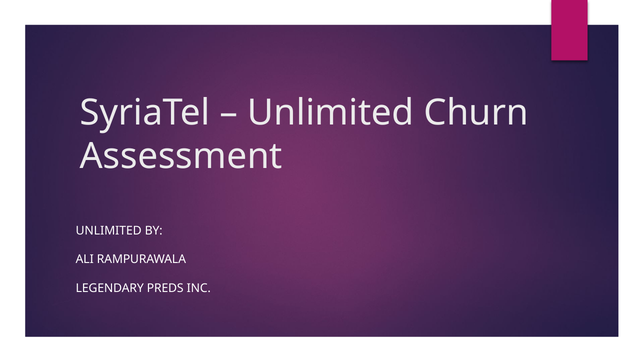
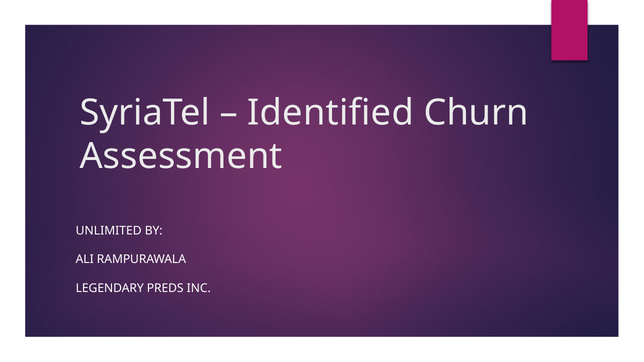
Unlimited: Unlimited -> Identified (331, 113)
